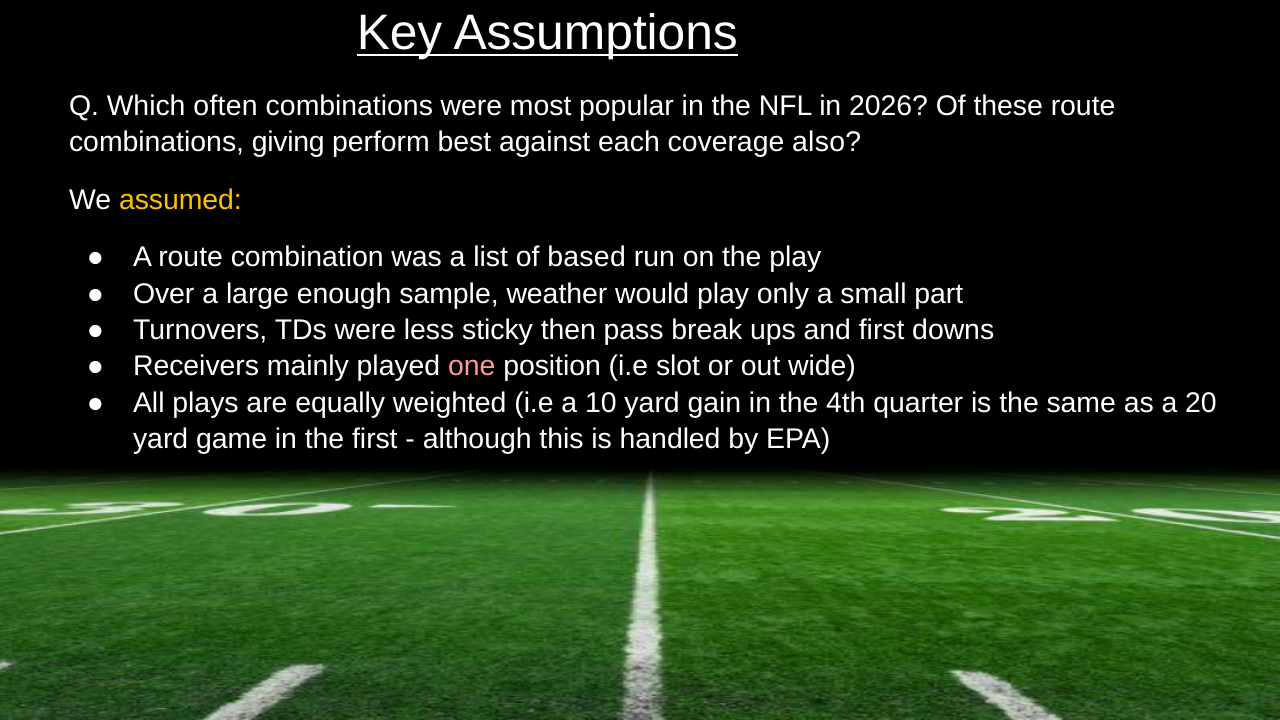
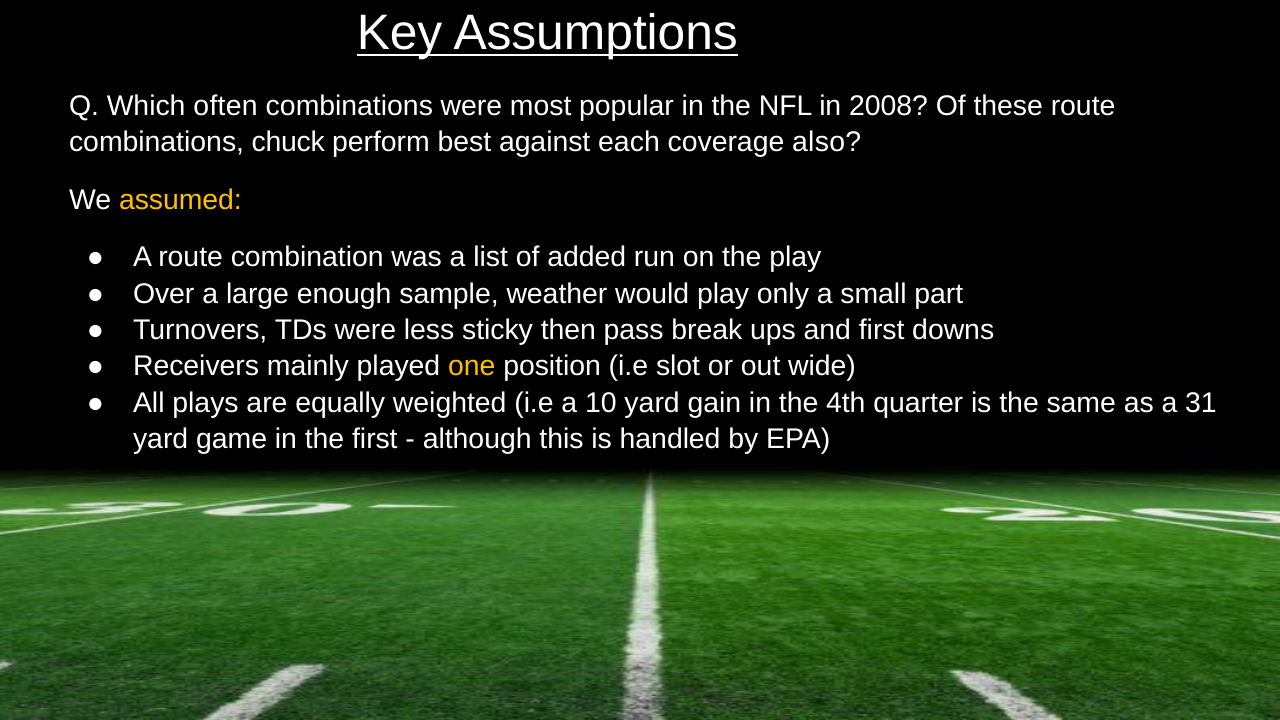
2026: 2026 -> 2008 (889, 106)
giving: giving -> chuck (288, 142)
based: based -> added (587, 257)
one colour: pink -> yellow (472, 366)
20: 20 -> 31 (1201, 403)
